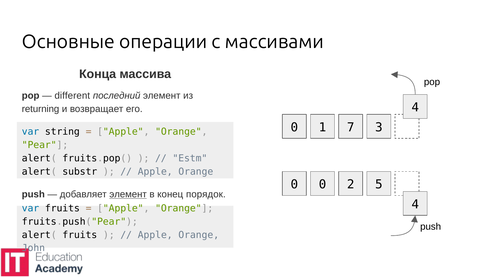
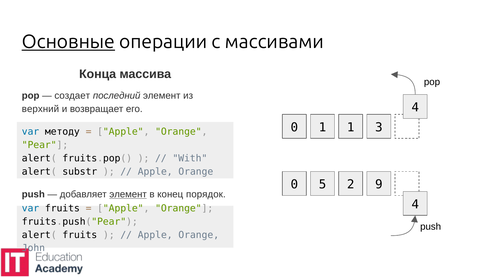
Основные underline: none -> present (68, 42)
different: different -> создает (72, 96)
returning: returning -> верхний (40, 109)
1 7: 7 -> 1 (351, 127)
string: string -> методу (62, 132)
Estm: Estm -> With (190, 159)
0 0: 0 -> 5 (323, 185)
5: 5 -> 9 (379, 185)
